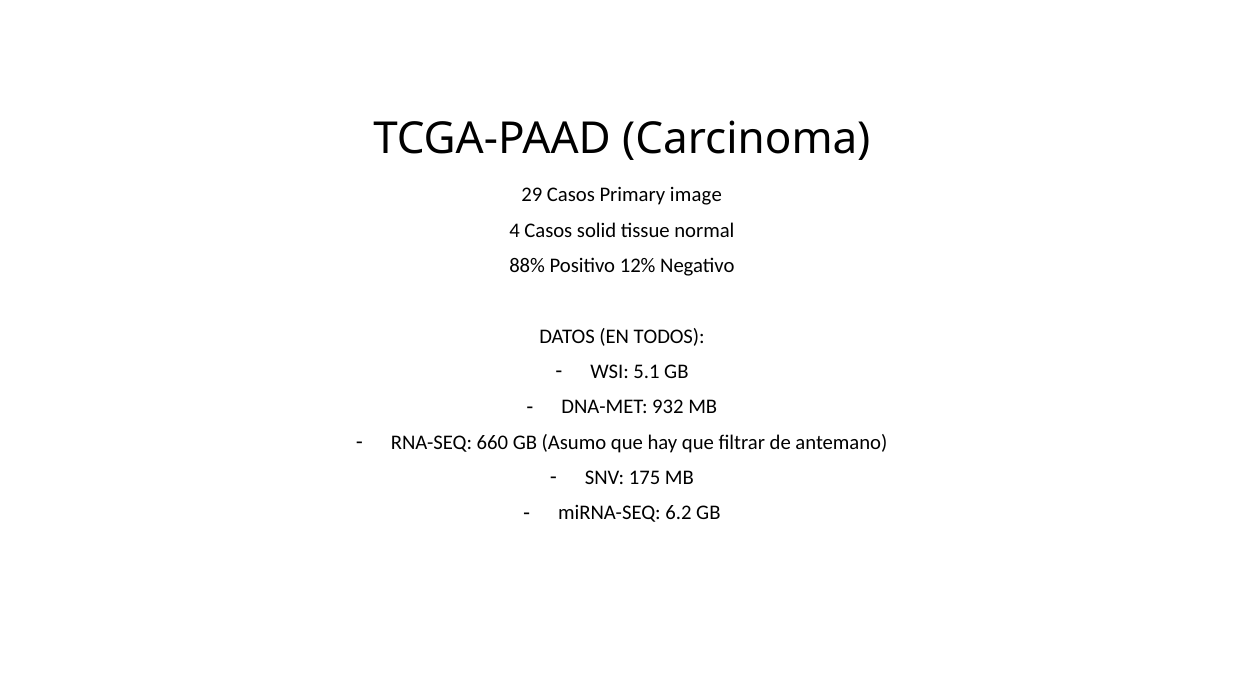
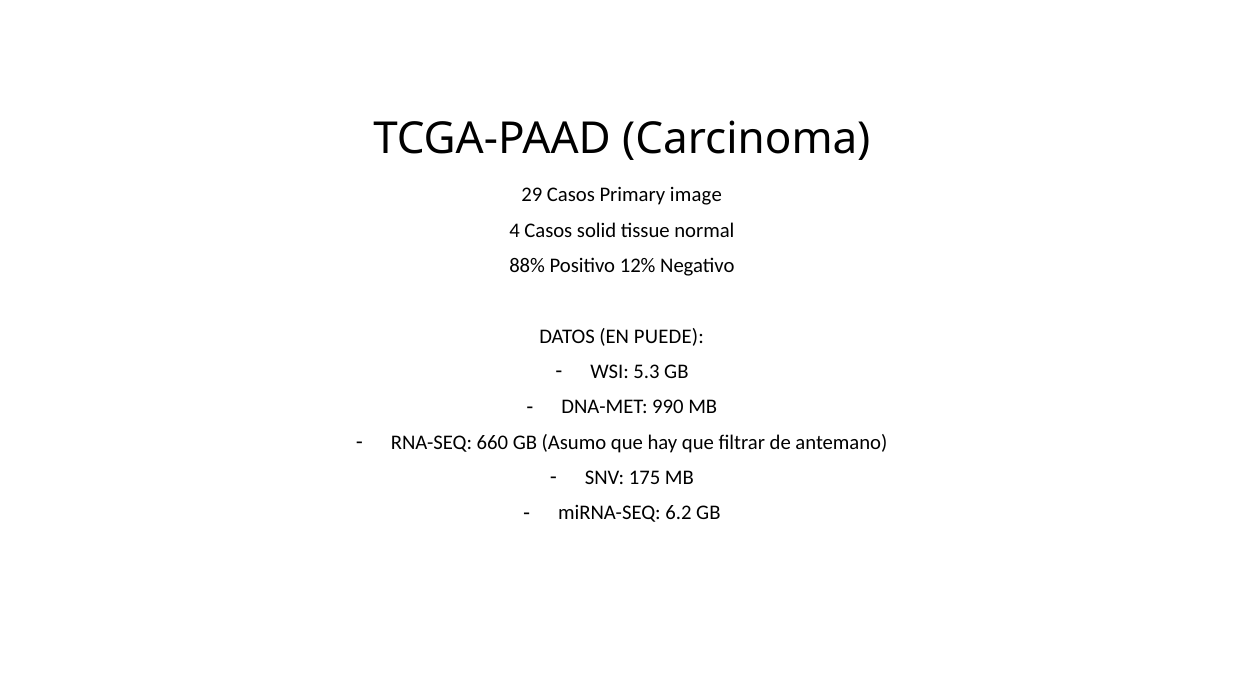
TODOS: TODOS -> PUEDE (669, 336)
5.1: 5.1 -> 5.3 (646, 372)
932: 932 -> 990 (668, 407)
